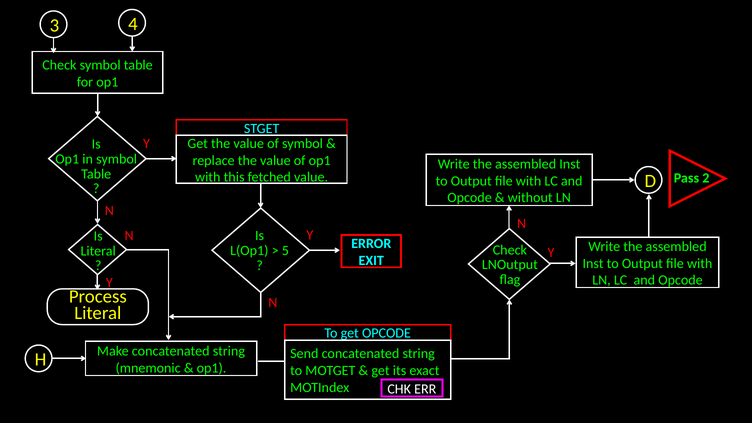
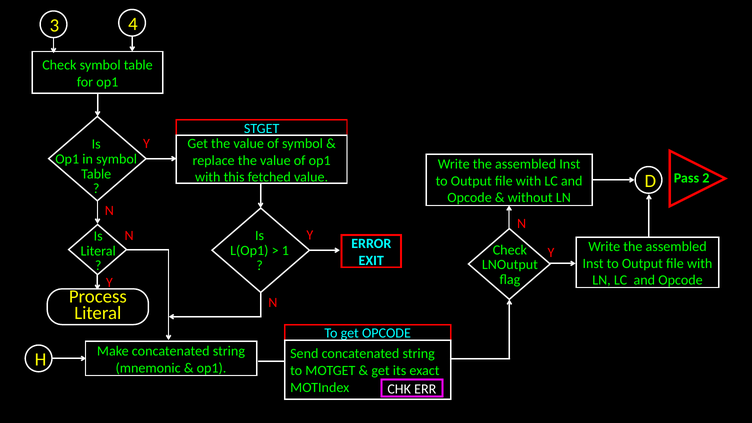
5: 5 -> 1 (285, 251)
